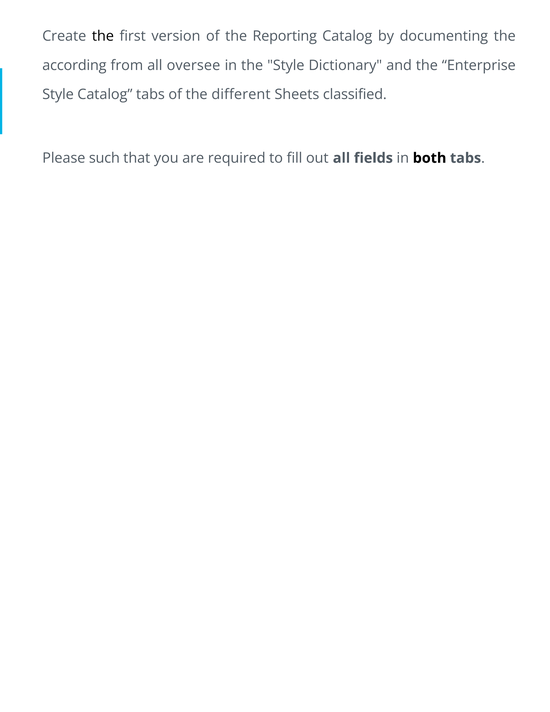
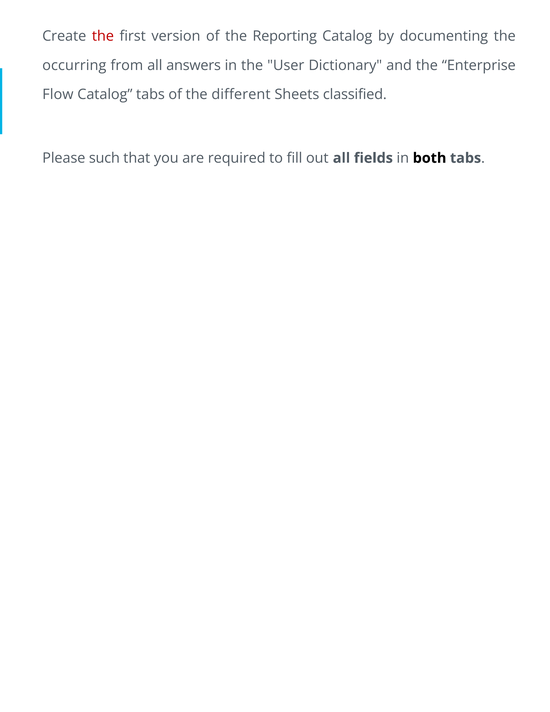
the colour: black -> red (103, 36)
according: according -> occurring (74, 65)
oversee: oversee -> answers (194, 65)
the Style: Style -> User (286, 65)
Style: Style -> Flow (58, 95)
